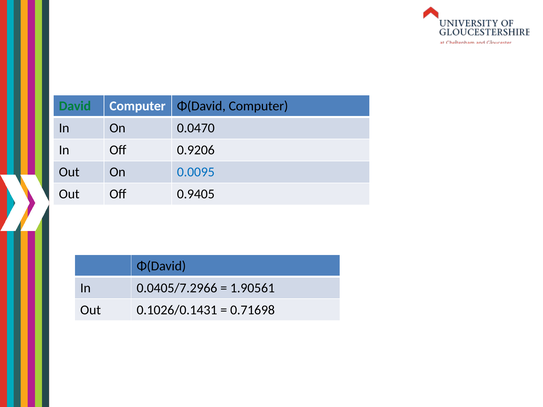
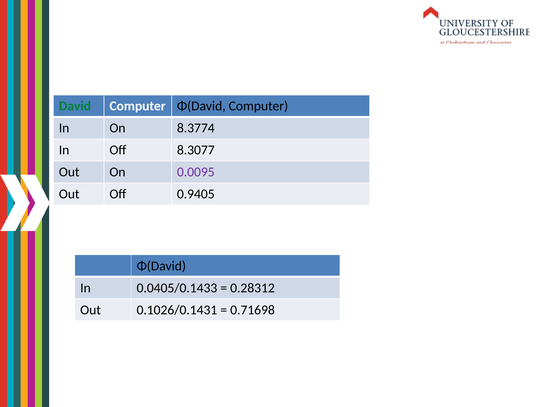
0.0470: 0.0470 -> 8.3774 (196, 128)
0.9206: 0.9206 -> 8.3077 (196, 150)
0.0095 colour: blue -> purple (196, 172)
0.0405/7.2966: 0.0405/7.2966 -> 0.0405/0.1433 (177, 288)
1.90561: 1.90561 -> 0.28312 (253, 288)
